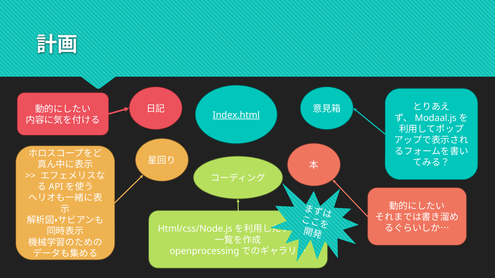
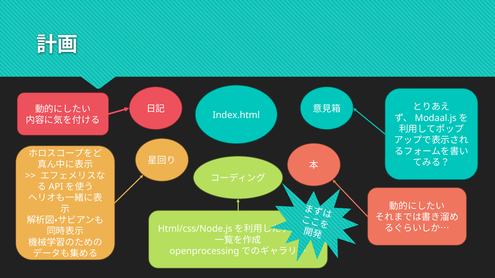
Index.html underline: present -> none (236, 115)
